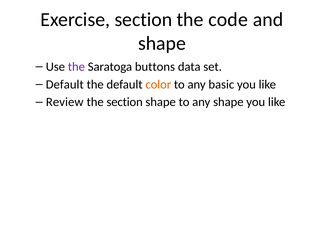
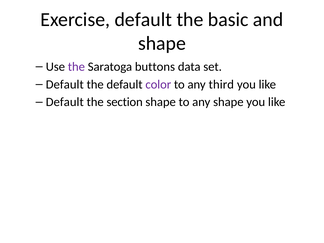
Exercise section: section -> default (143, 19)
code: code -> basic (228, 19)
color colour: orange -> purple (158, 84)
basic: basic -> third (221, 84)
Review: Review -> Default (65, 102)
